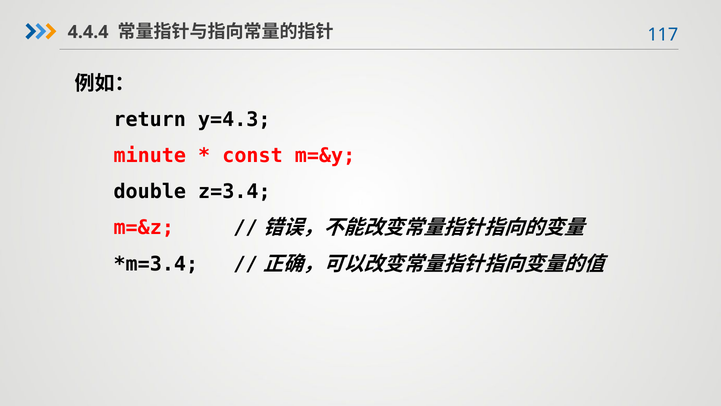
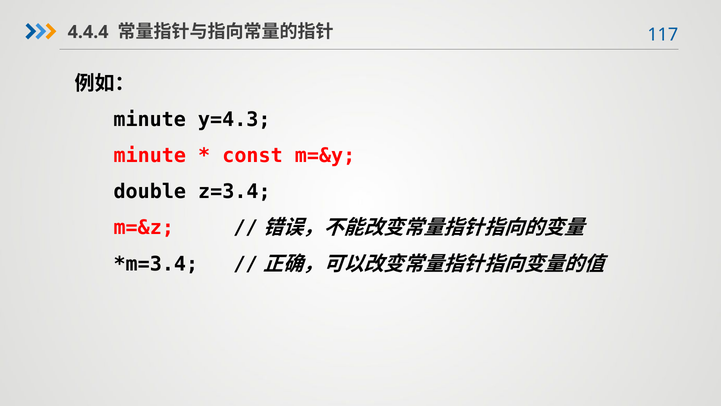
return: return -> minute (150, 119)
